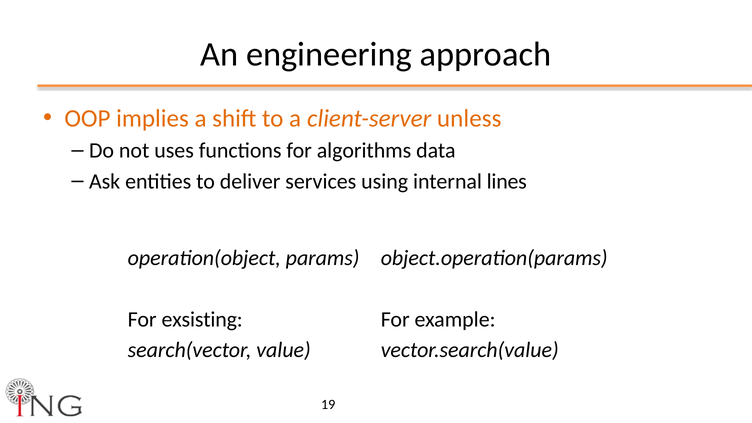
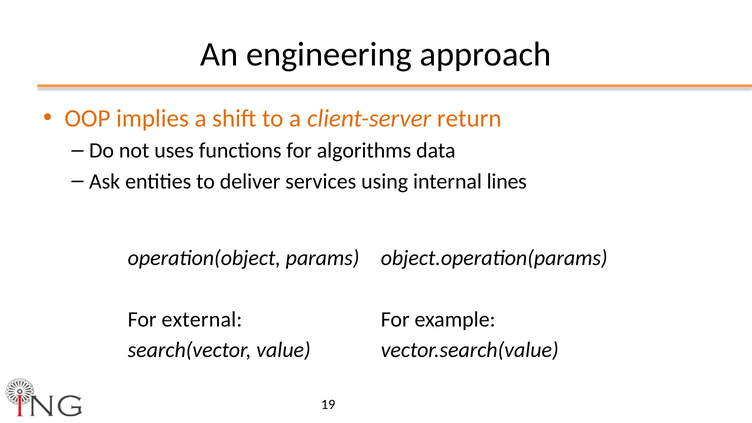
unless: unless -> return (469, 118)
exsisting: exsisting -> external (202, 319)
